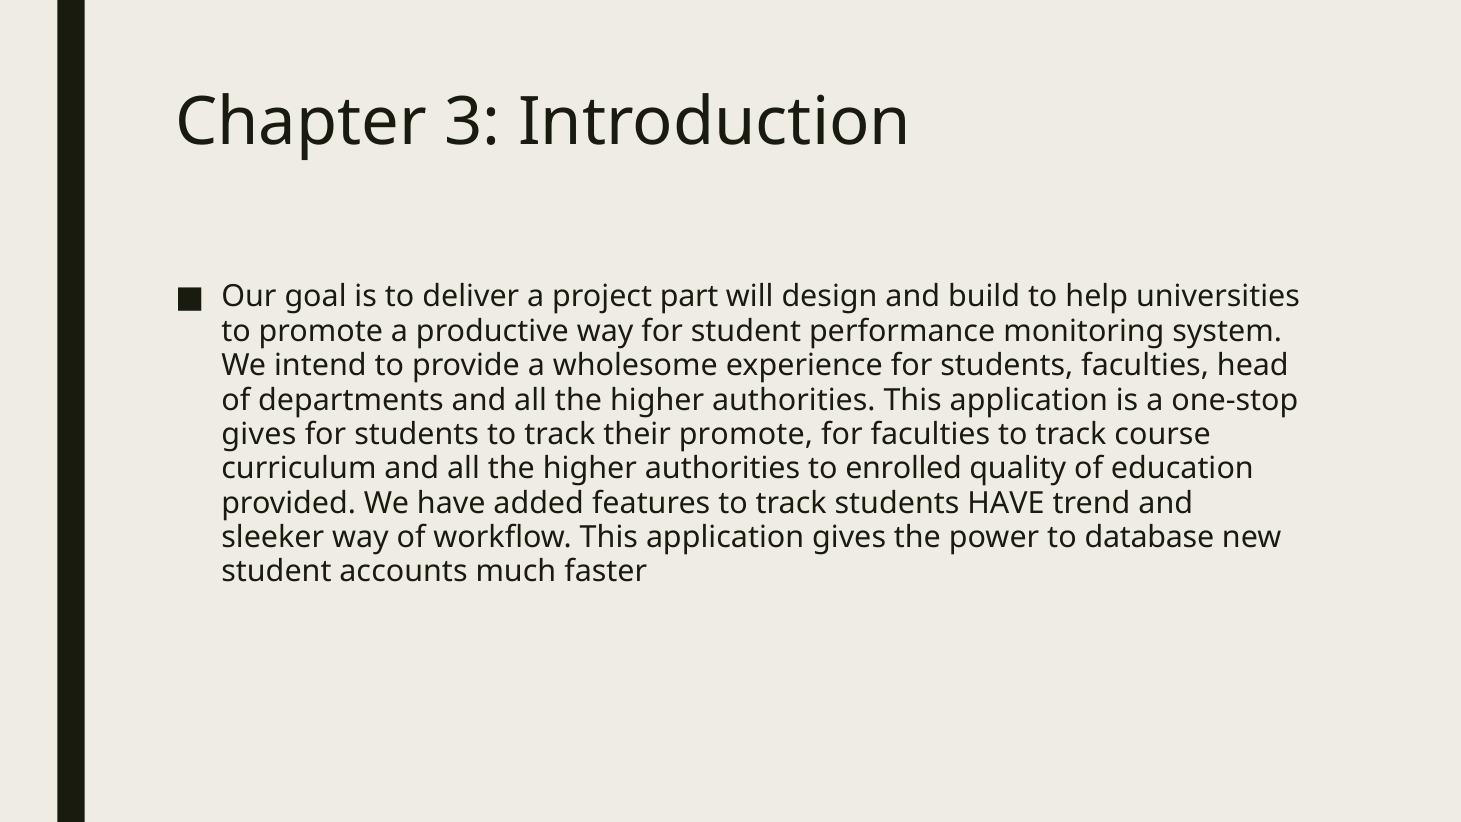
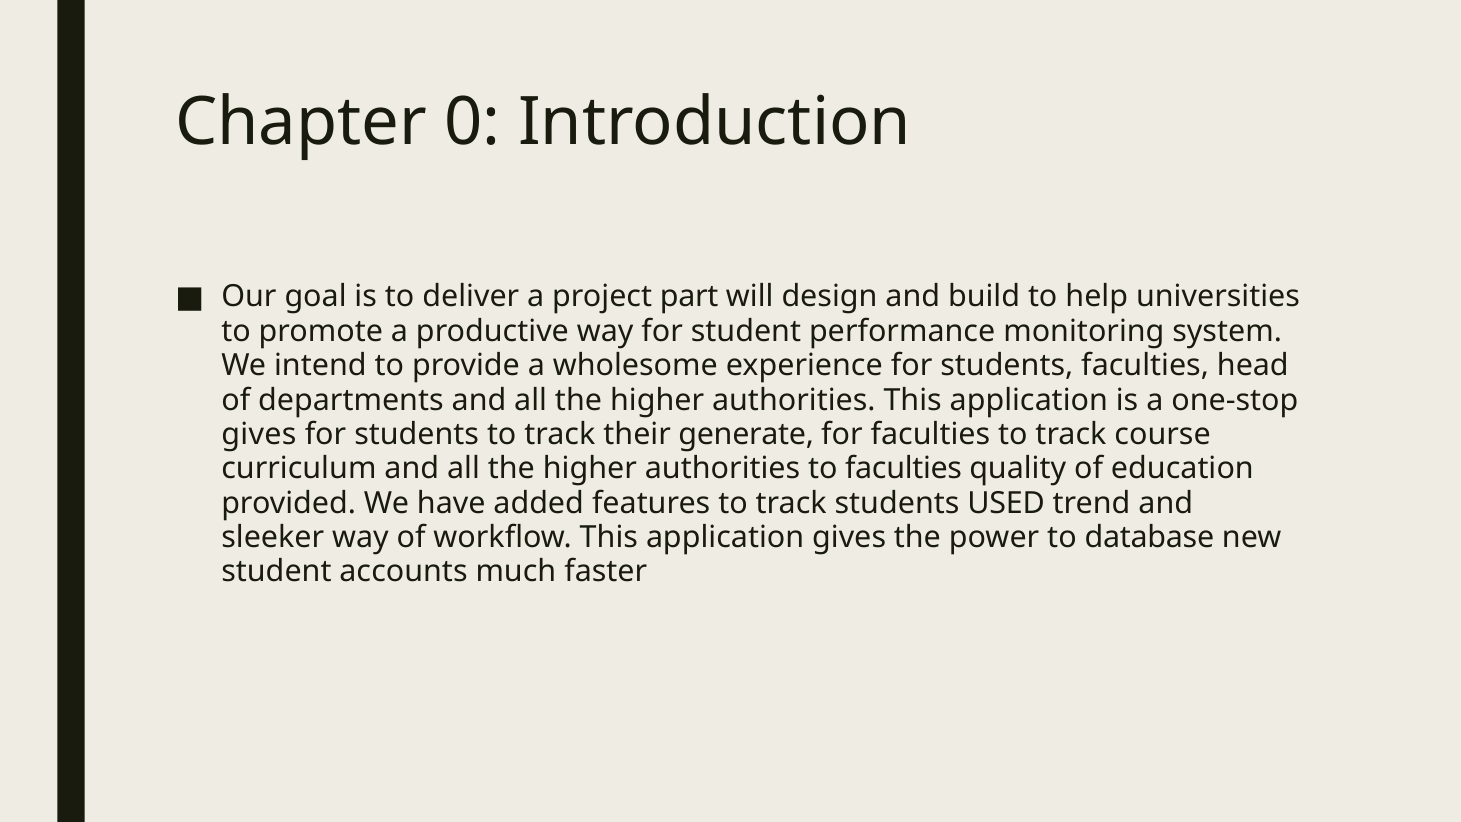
3: 3 -> 0 (473, 123)
their promote: promote -> generate (746, 434)
to enrolled: enrolled -> faculties (904, 469)
students HAVE: HAVE -> USED (1006, 503)
